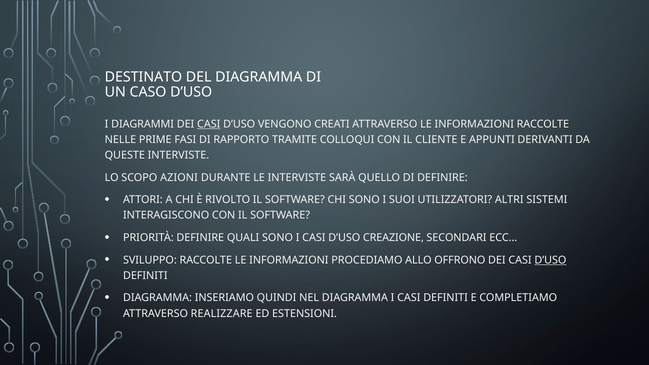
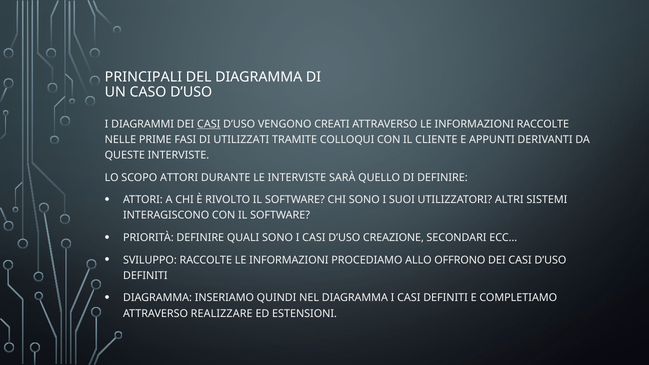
DESTINATO: DESTINATO -> PRINCIPALI (143, 77)
RAPPORTO: RAPPORTO -> UTILIZZATI (241, 140)
SCOPO AZIONI: AZIONI -> ATTORI (179, 178)
D’USO underline: present -> none (550, 260)
